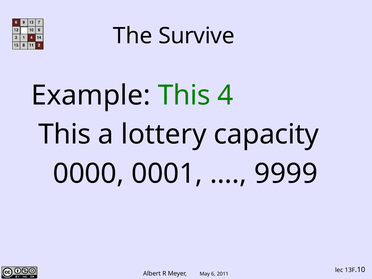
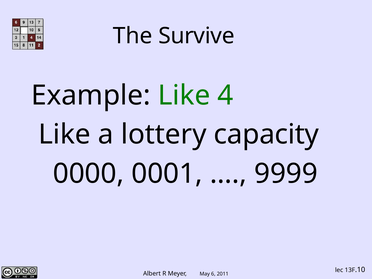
Example This: This -> Like (184, 95)
This: This -> Like (65, 135)
